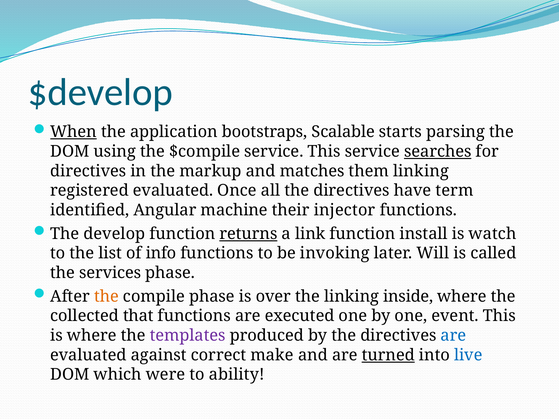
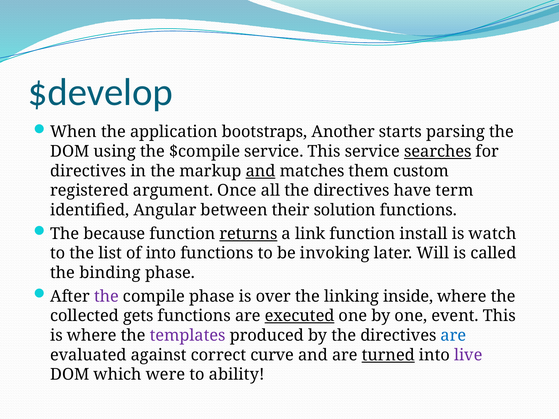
When underline: present -> none (74, 132)
Scalable: Scalable -> Another (343, 132)
and underline: none -> present (261, 171)
them linking: linking -> custom (421, 171)
registered evaluated: evaluated -> argument (173, 191)
machine: machine -> between (234, 210)
injector: injector -> solution (345, 210)
develop: develop -> because (114, 234)
of info: info -> into (161, 253)
services: services -> binding (110, 273)
the colour: orange -> purple (106, 297)
that: that -> gets (138, 316)
executed underline: none -> present (300, 316)
make: make -> curve (272, 355)
live colour: blue -> purple (468, 355)
